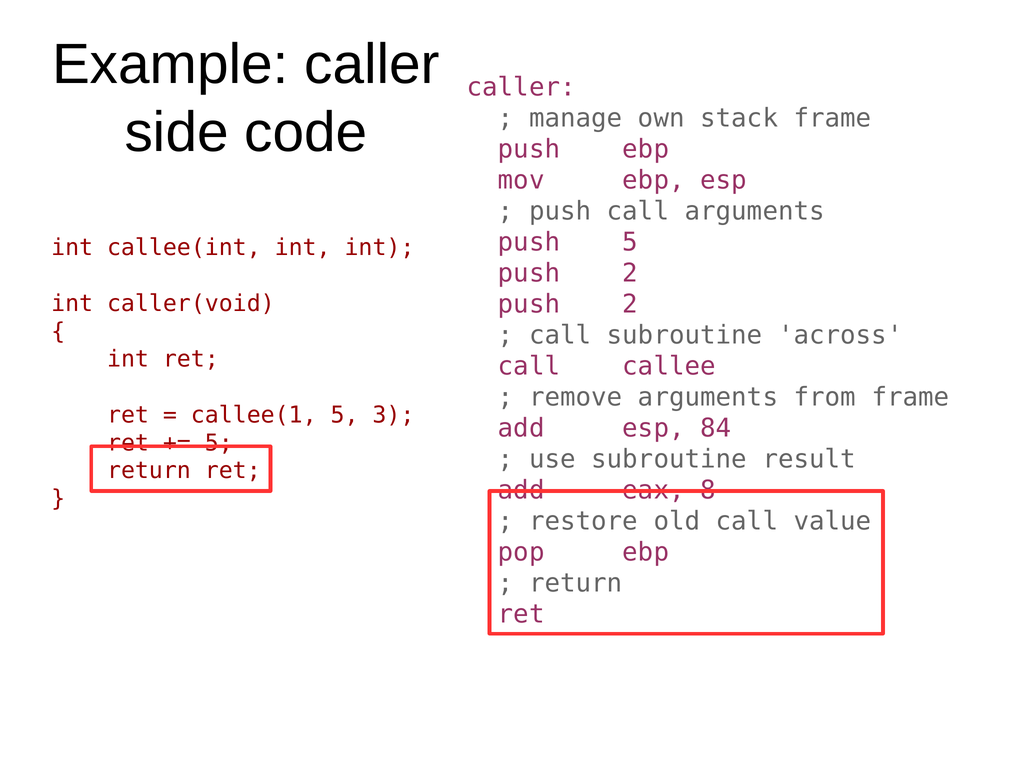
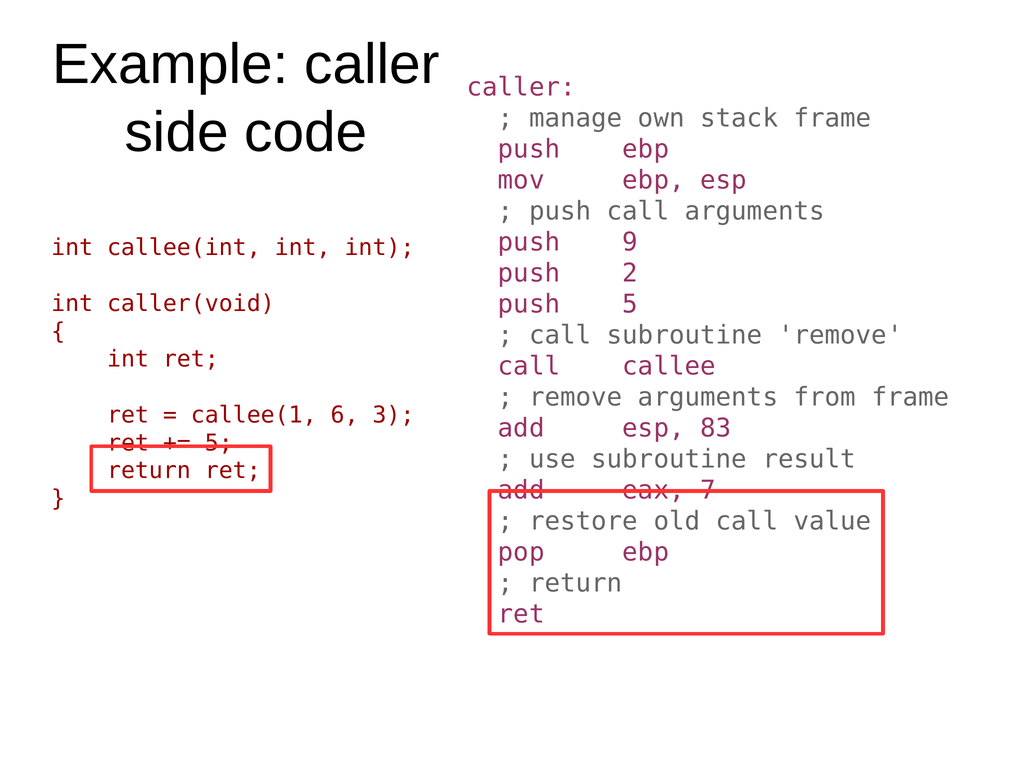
push 5: 5 -> 9 (630, 242)
2: 2 -> 5 (630, 304)
subroutine across: across -> remove (840, 335)
callee(1 5: 5 -> 6 (345, 415)
84: 84 -> 83 (716, 428)
8: 8 -> 7 (708, 490)
